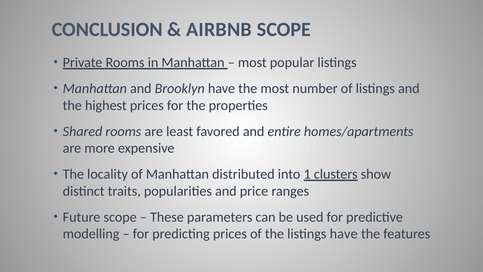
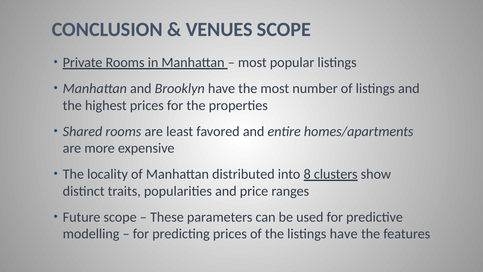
AIRBNB: AIRBNB -> VENUES (219, 29)
1: 1 -> 8 (307, 174)
